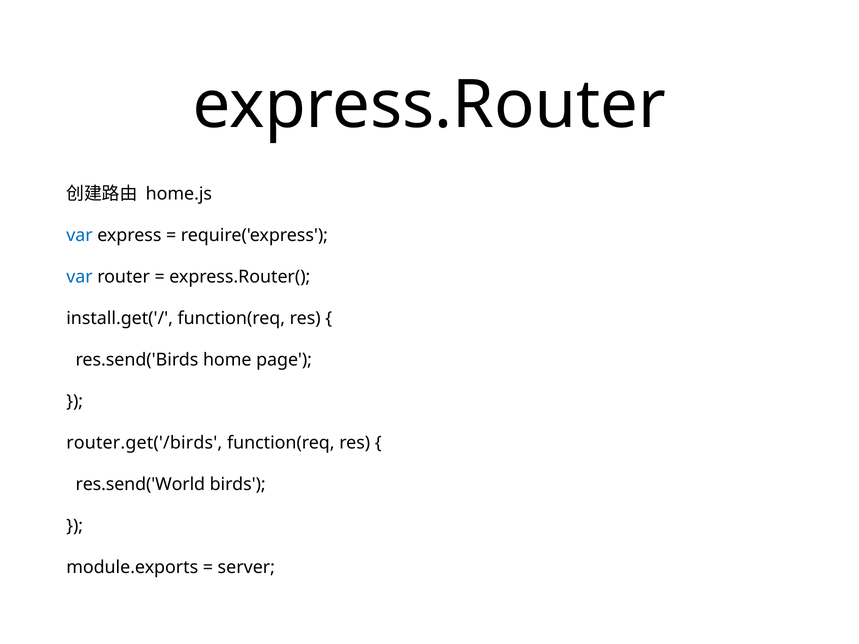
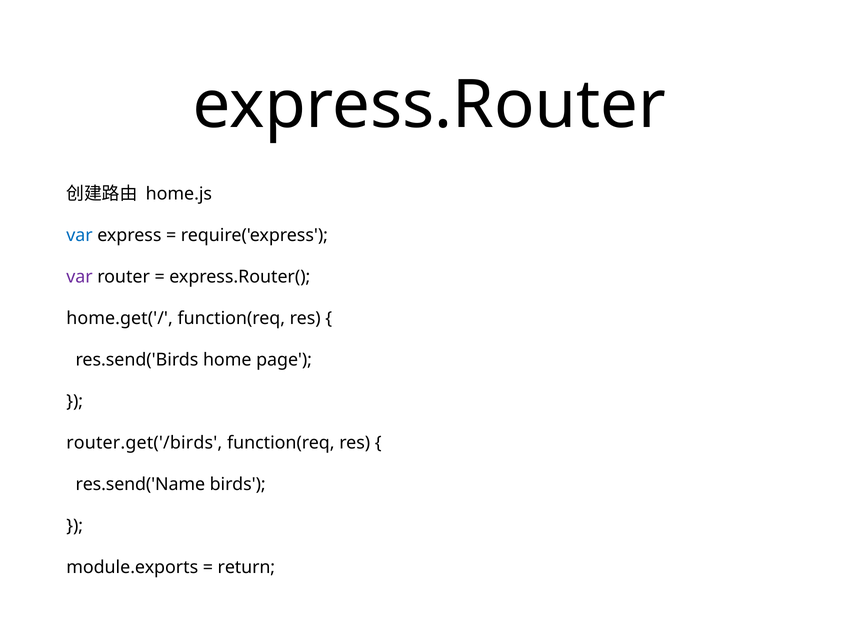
var colour: blue -> purple (79, 277)
install.get('/: install.get('/ -> home.get('/ (120, 319)
res.send('World: res.send('World -> res.send('Name (140, 485)
server: server -> return (246, 568)
